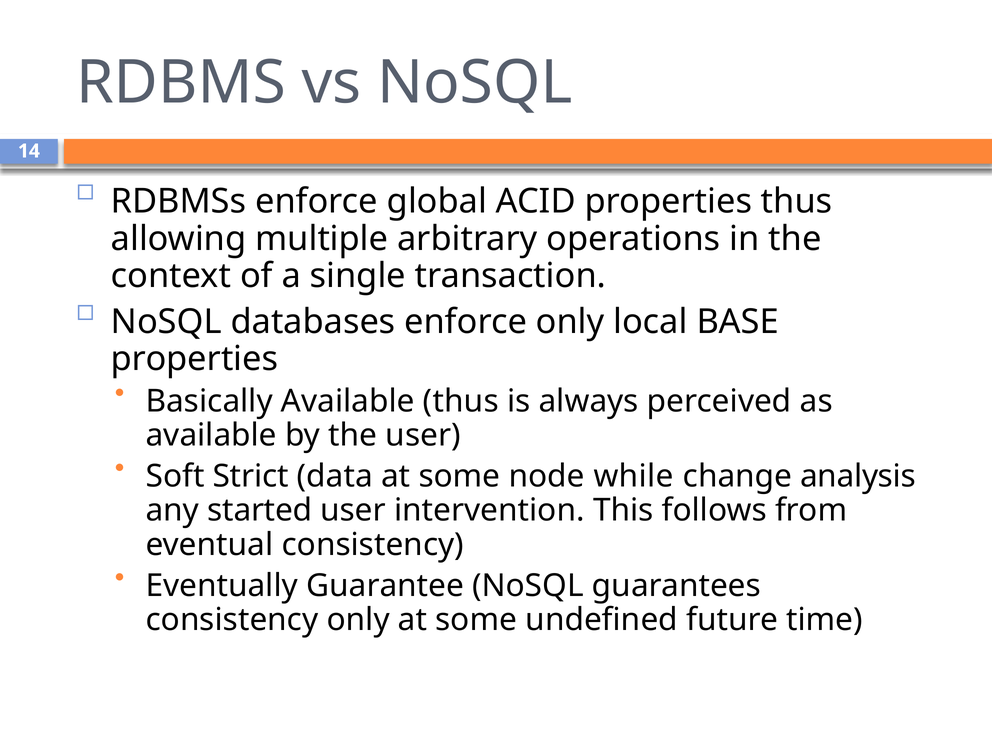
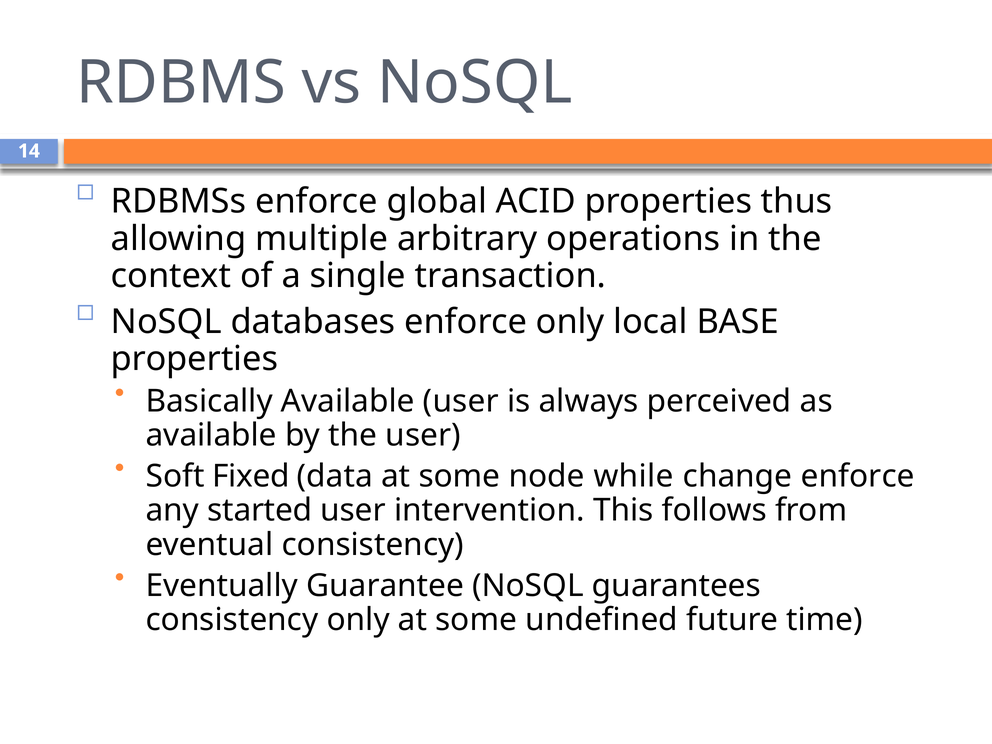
Available thus: thus -> user (461, 401)
Strict: Strict -> Fixed (251, 476)
change analysis: analysis -> enforce (858, 476)
